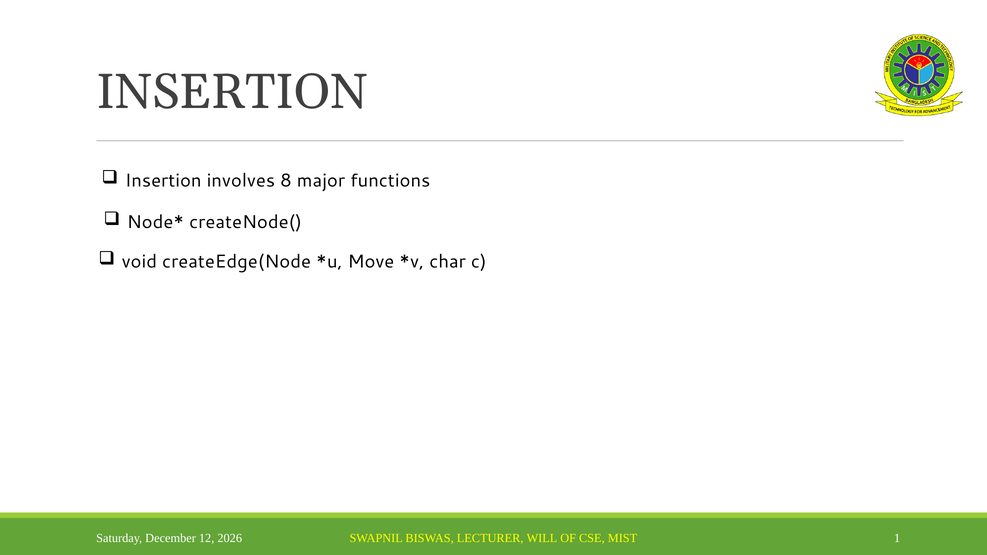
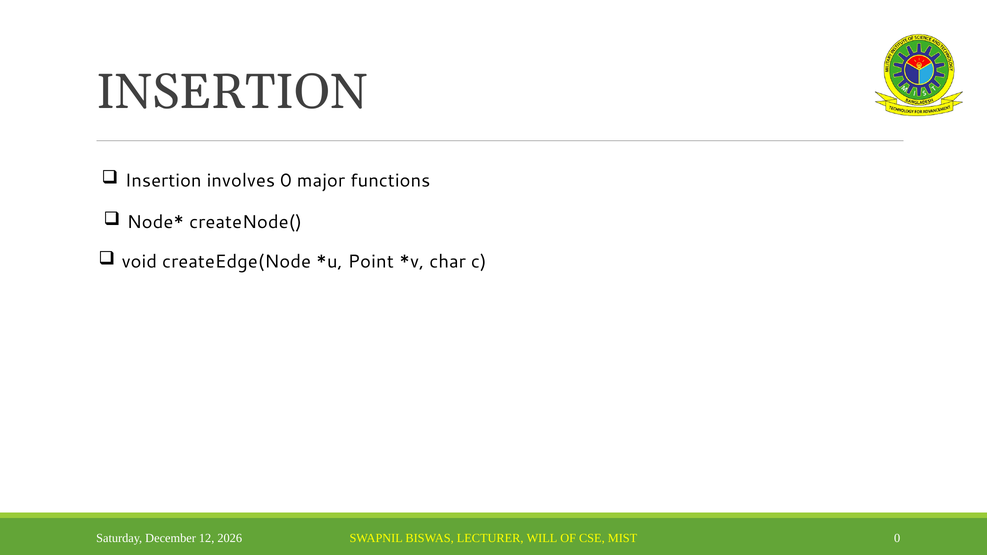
involves 8: 8 -> 0 (286, 181)
Move: Move -> Point (371, 262)
MIST 1: 1 -> 0 (897, 539)
